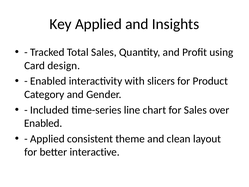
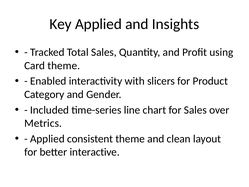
Card design: design -> theme (64, 66)
Enabled: Enabled -> Metrics (43, 123)
